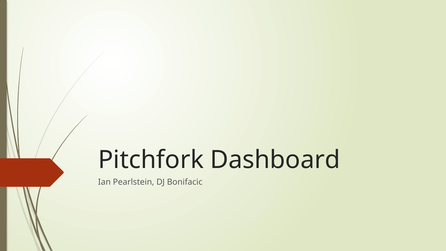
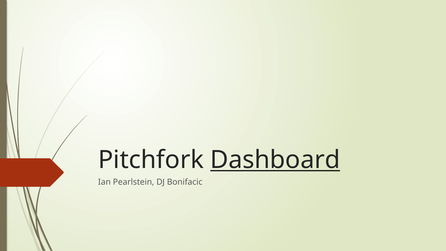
Dashboard underline: none -> present (275, 160)
